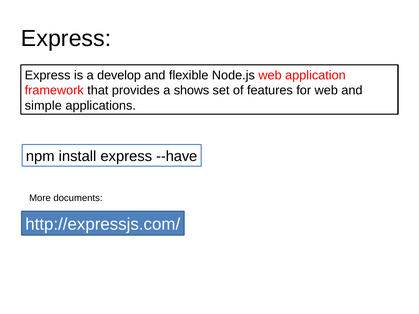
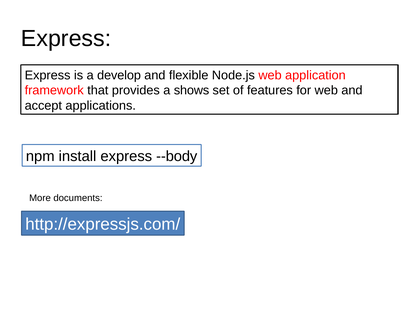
simple: simple -> accept (43, 106)
--have: --have -> --body (177, 156)
